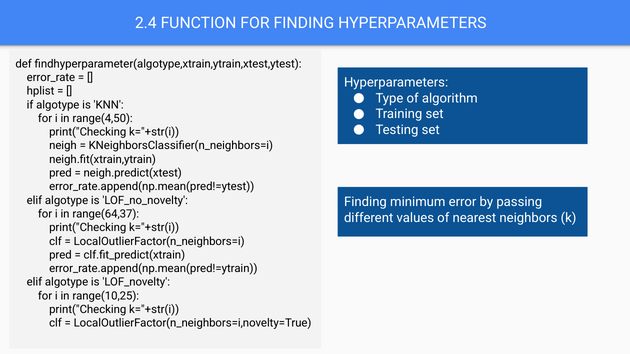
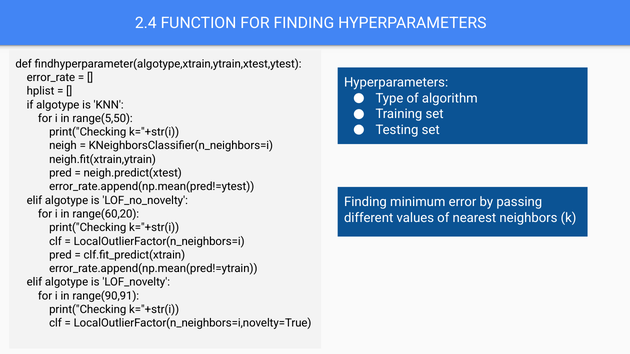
range(4,50: range(4,50 -> range(5,50 (103, 119)
range(64,37: range(64,37 -> range(60,20 (106, 214)
range(10,25: range(10,25 -> range(90,91 (106, 296)
